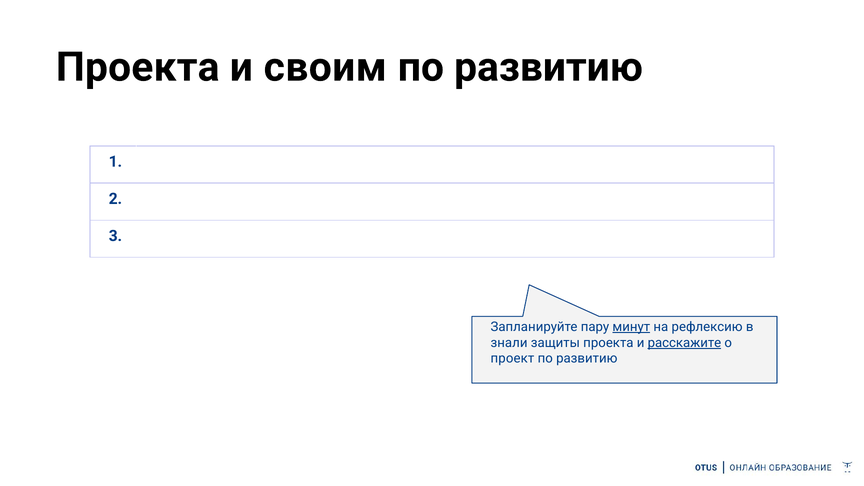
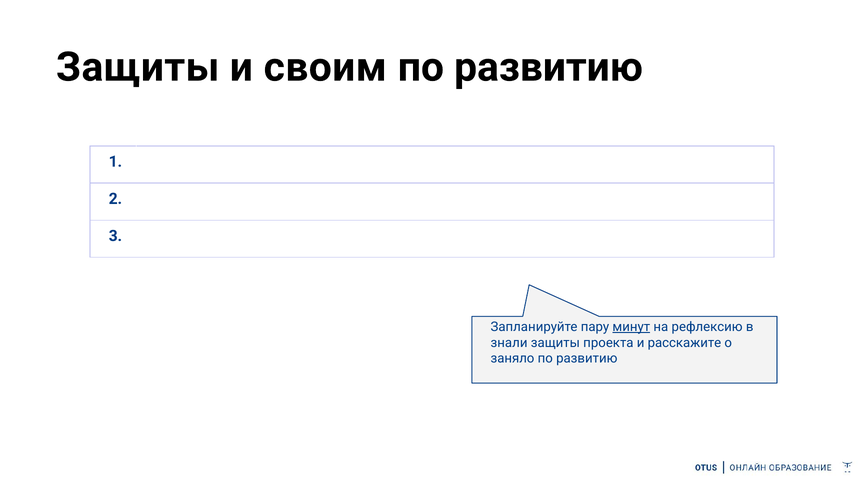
Проекта: Проекта -> Защиты (138, 67)
расскажите underline: present -> none (684, 343)
проект: проект -> заняло (513, 359)
